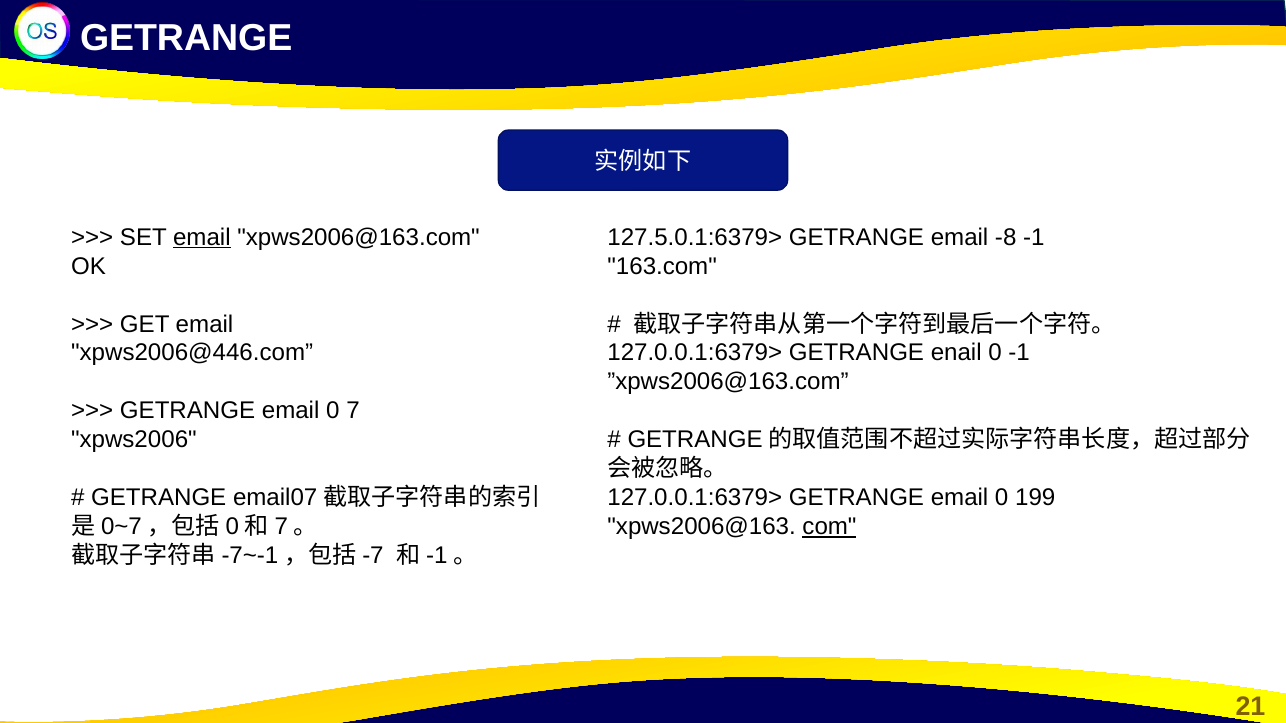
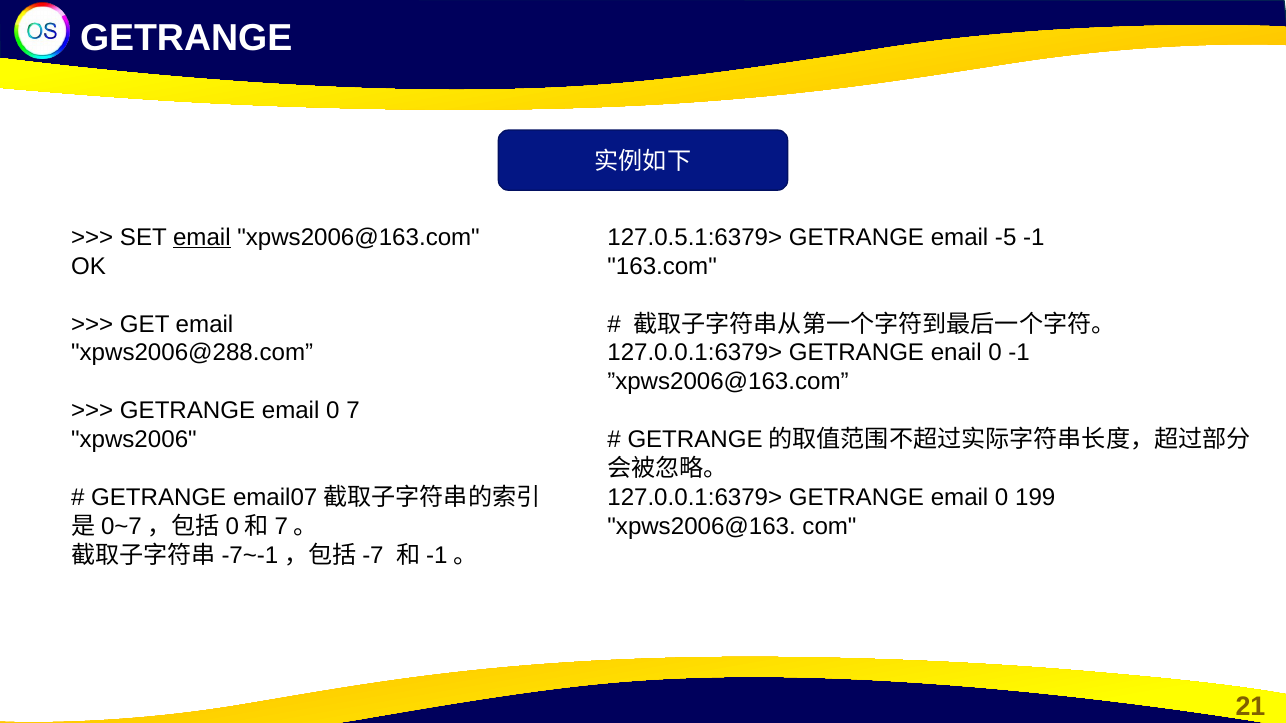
127.5.0.1:6379>: 127.5.0.1:6379> -> 127.0.5.1:6379> (695, 237)
-8: -8 -> -5 (1006, 237)
xpws2006@446.com: xpws2006@446.com -> xpws2006@288.com (192, 353)
com underline: present -> none (829, 527)
